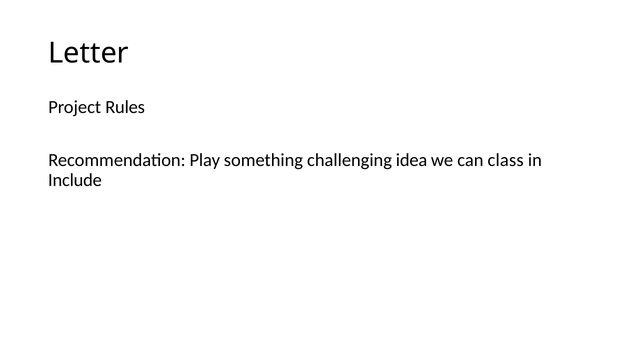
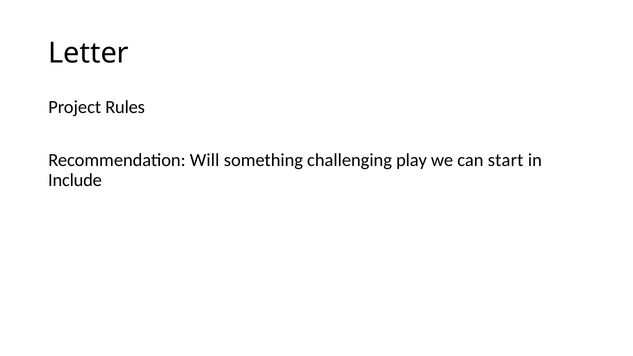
Play: Play -> Will (205, 160)
idea: idea -> play (412, 160)
class: class -> start (506, 160)
